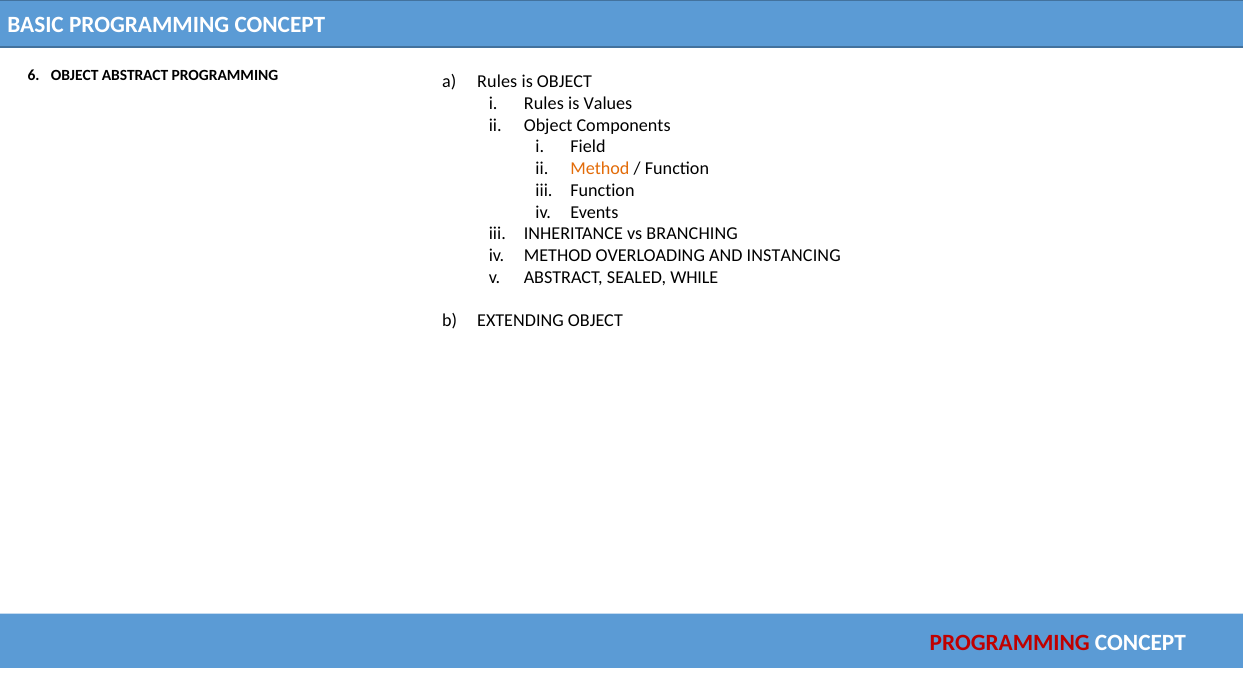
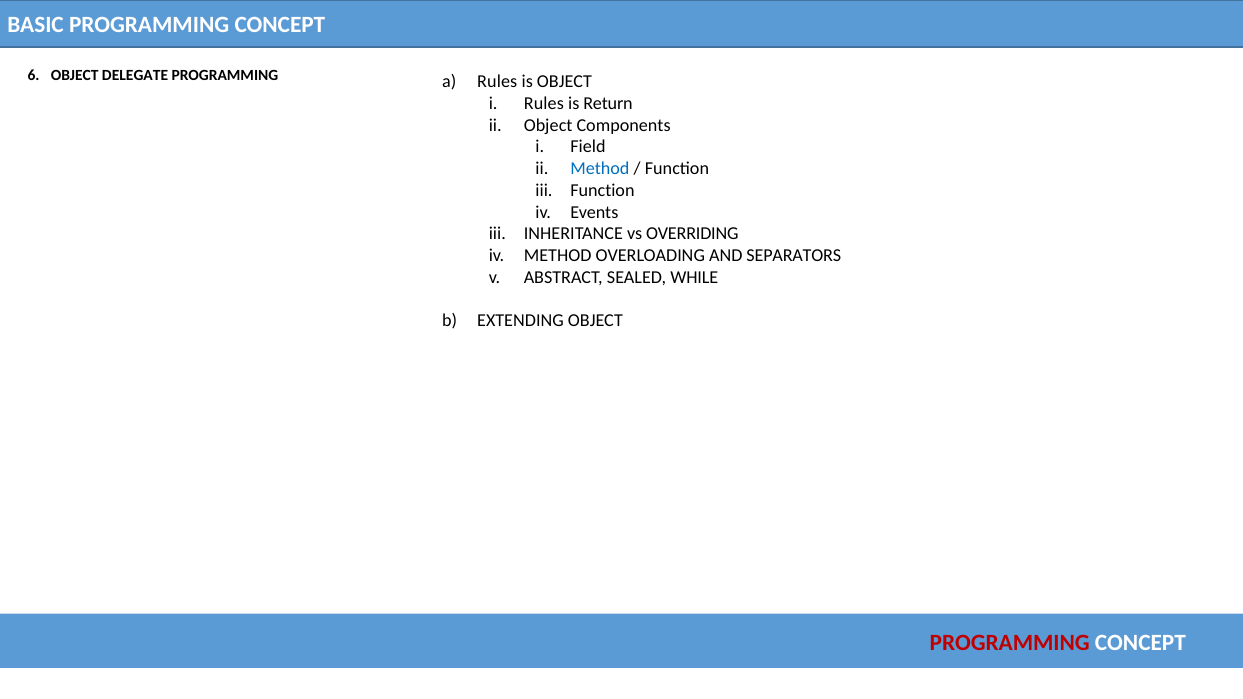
OBJECT ABSTRACT: ABSTRACT -> DELEGATE (135, 76)
Values: Values -> Return (608, 103)
Method colour: orange -> blue (600, 169)
BRANCHING: BRANCHING -> OVERRIDING (692, 234)
INSTANCING: INSTANCING -> SEPARATORS (794, 256)
